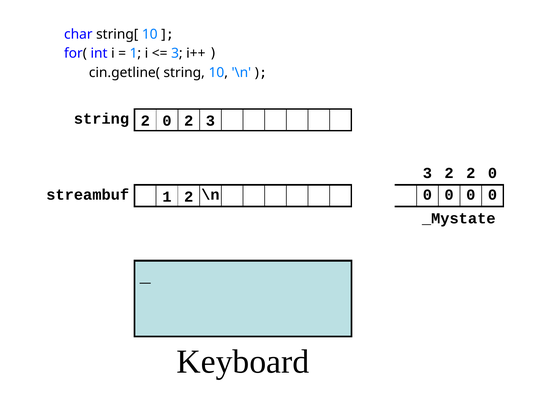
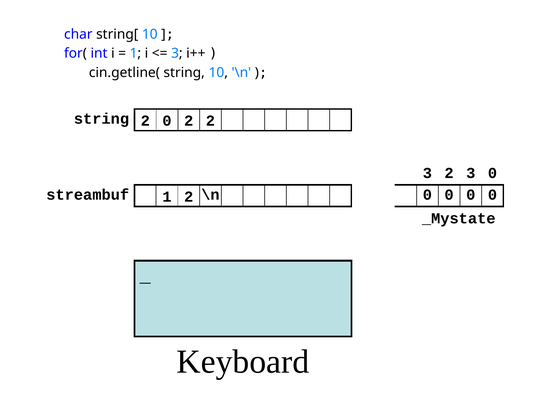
2 3: 3 -> 2 (210, 121)
2 2: 2 -> 3 (471, 173)
